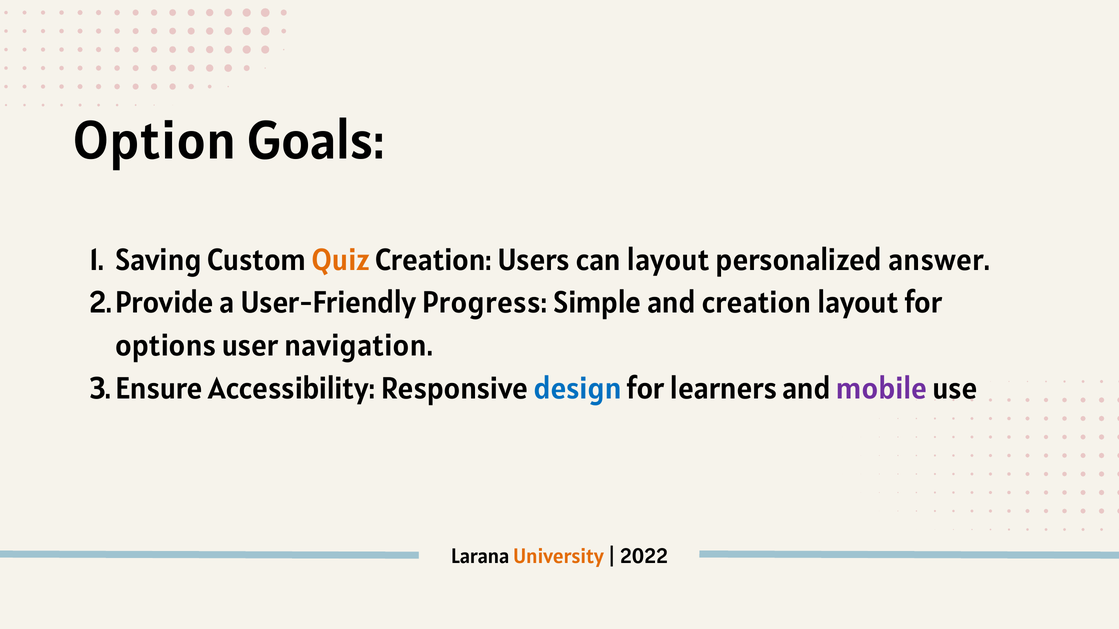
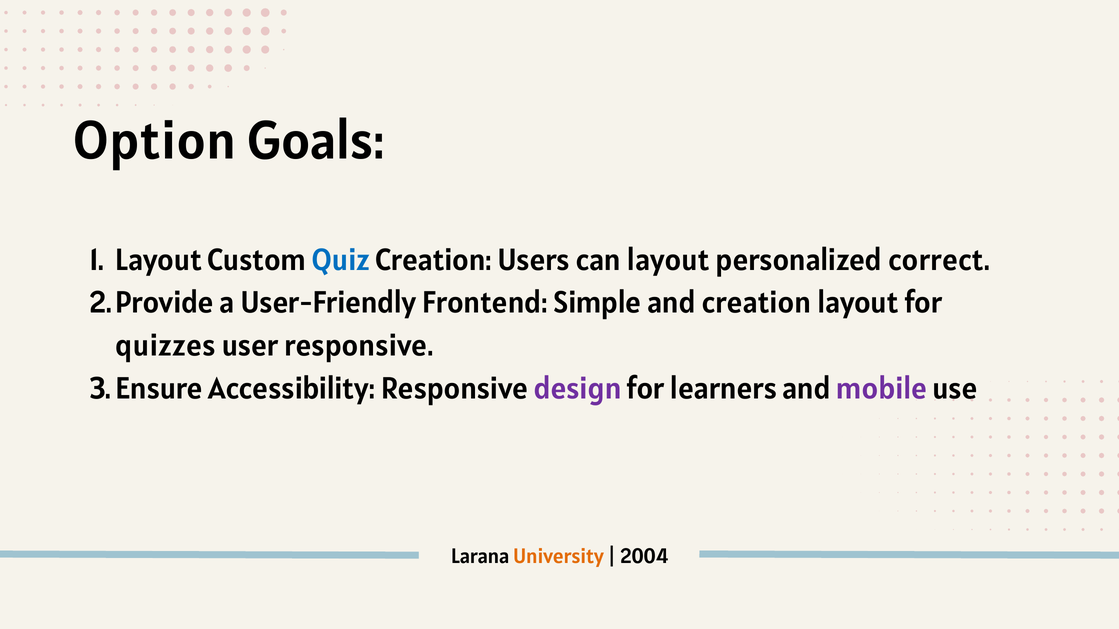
Saving: Saving -> Layout (159, 260)
Quiz colour: orange -> blue (341, 260)
answer: answer -> correct (939, 260)
Progress: Progress -> Frontend (485, 303)
options: options -> quizzes (165, 346)
user navigation: navigation -> responsive (359, 346)
design colour: blue -> purple (578, 389)
2022: 2022 -> 2004 (644, 557)
